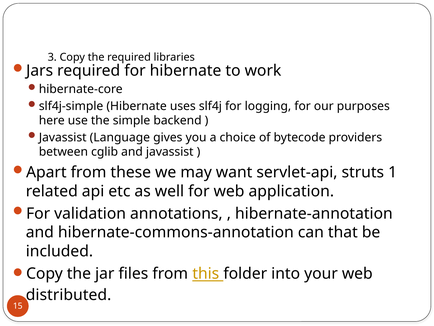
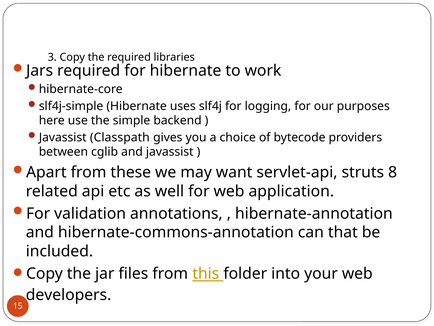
Language: Language -> Classpath (120, 137)
1: 1 -> 8 (393, 172)
distributed: distributed -> developers (69, 295)
